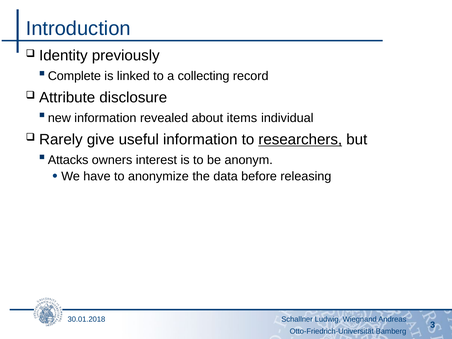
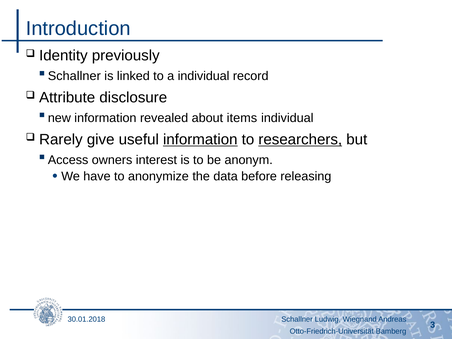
Complete: Complete -> Schallner (74, 76)
a collecting: collecting -> individual (204, 76)
information underline: none -> present (200, 140)
Attacks: Attacks -> Access (68, 160)
